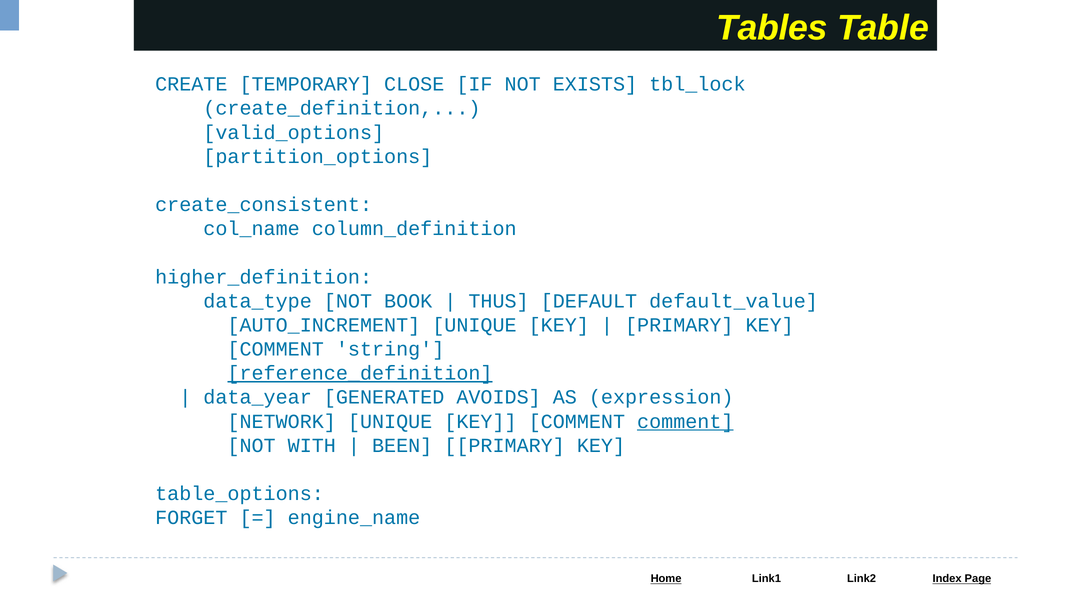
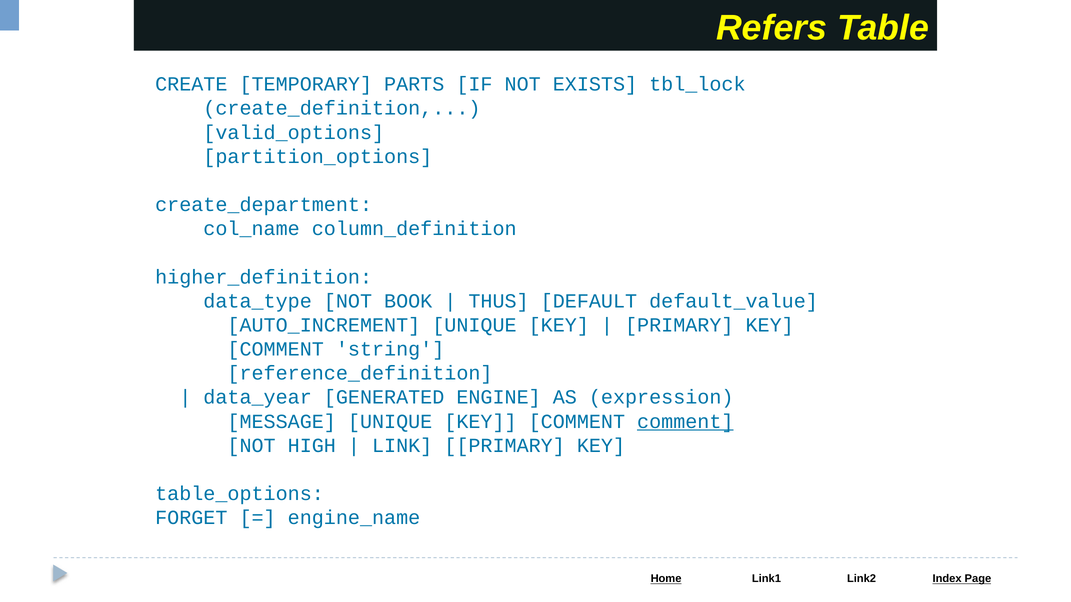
Tables: Tables -> Refers (772, 28)
CLOSE: CLOSE -> PARTS (414, 84)
create_consistent: create_consistent -> create_department (264, 205)
reference_definition underline: present -> none (360, 373)
AVOIDS: AVOIDS -> ENGINE (499, 398)
NETWORK: NETWORK -> MESSAGE (282, 422)
WITH: WITH -> HIGH (312, 446)
BEEN: BEEN -> LINK (402, 446)
